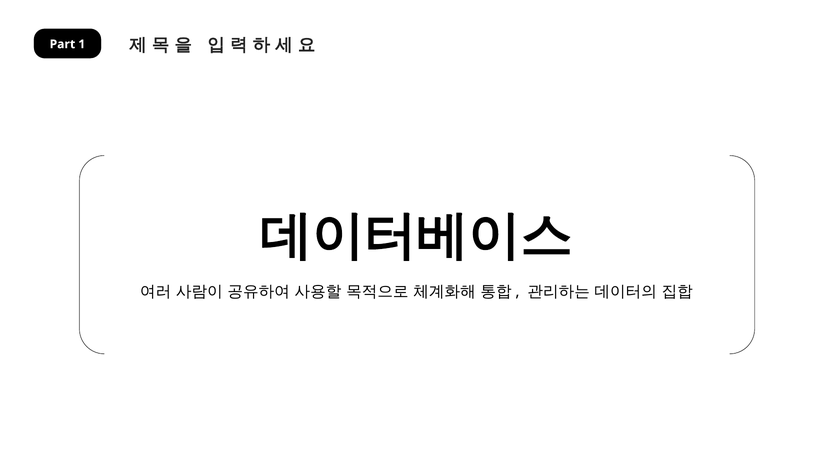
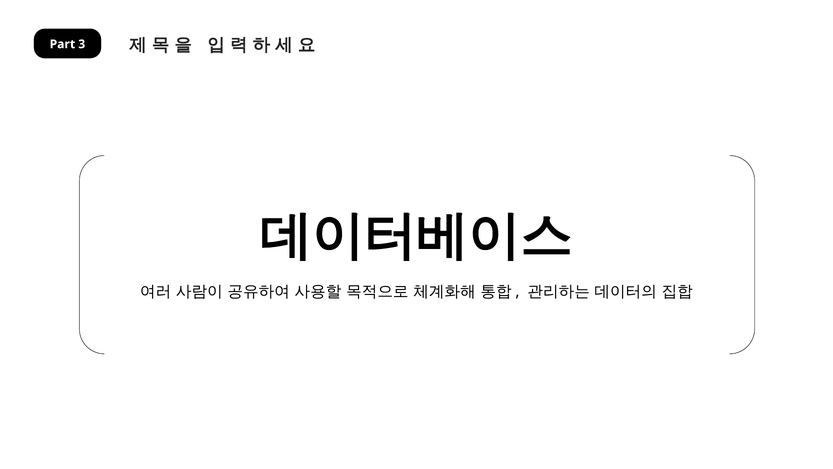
1: 1 -> 3 (82, 44)
